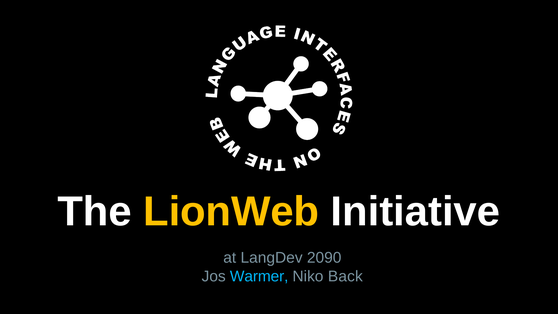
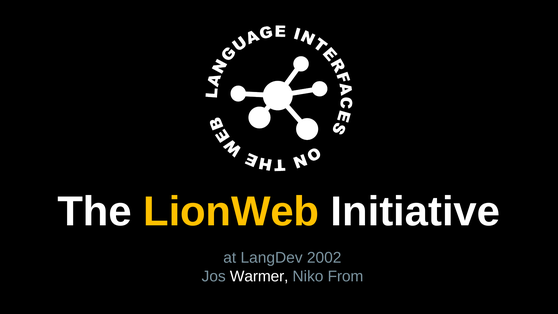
2090: 2090 -> 2002 (324, 258)
Warmer colour: light blue -> white (259, 276)
Back: Back -> From (345, 276)
